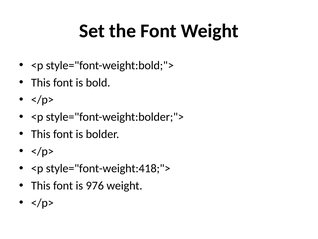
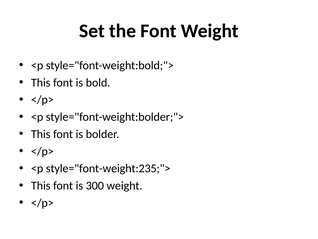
style="font-weight:418;">: style="font-weight:418;"> -> style="font-weight:235;"> (108, 168)
976: 976 -> 300 (95, 185)
